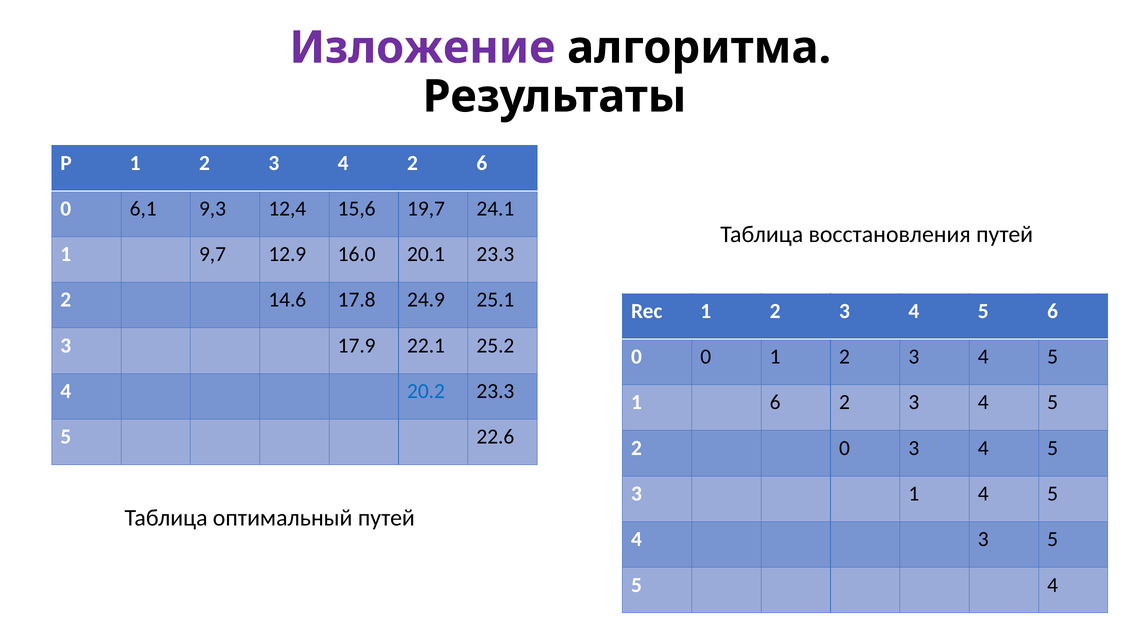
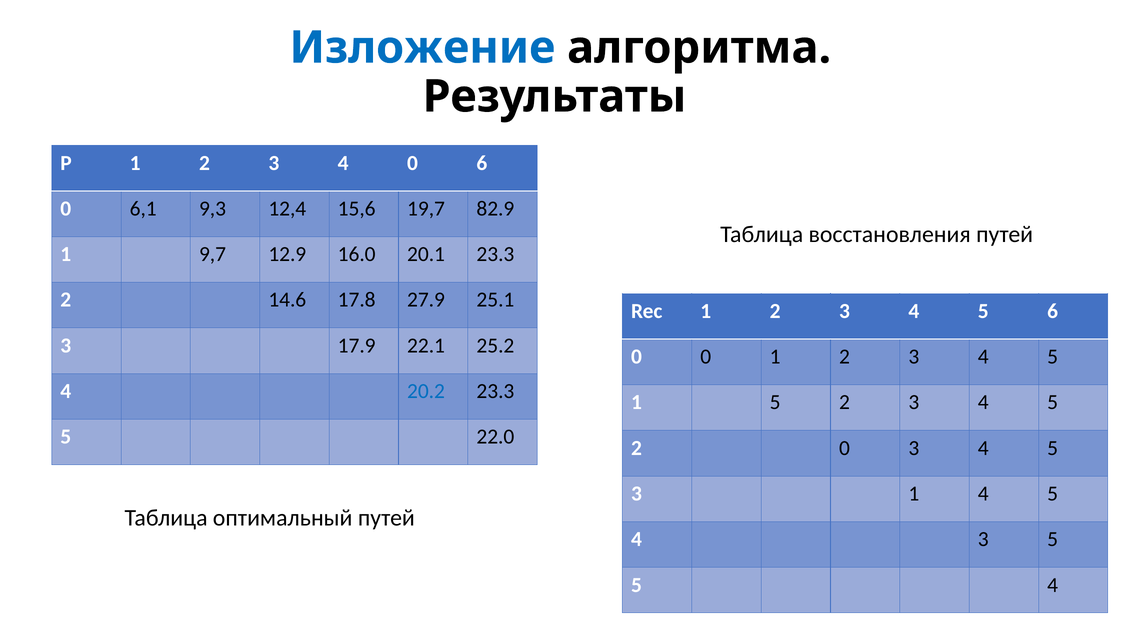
Изложение colour: purple -> blue (422, 48)
4 2: 2 -> 0 (413, 163)
24.1: 24.1 -> 82.9 (495, 209)
24.9: 24.9 -> 27.9 (426, 300)
1 6: 6 -> 5 (775, 402)
22.6: 22.6 -> 22.0 (495, 437)
